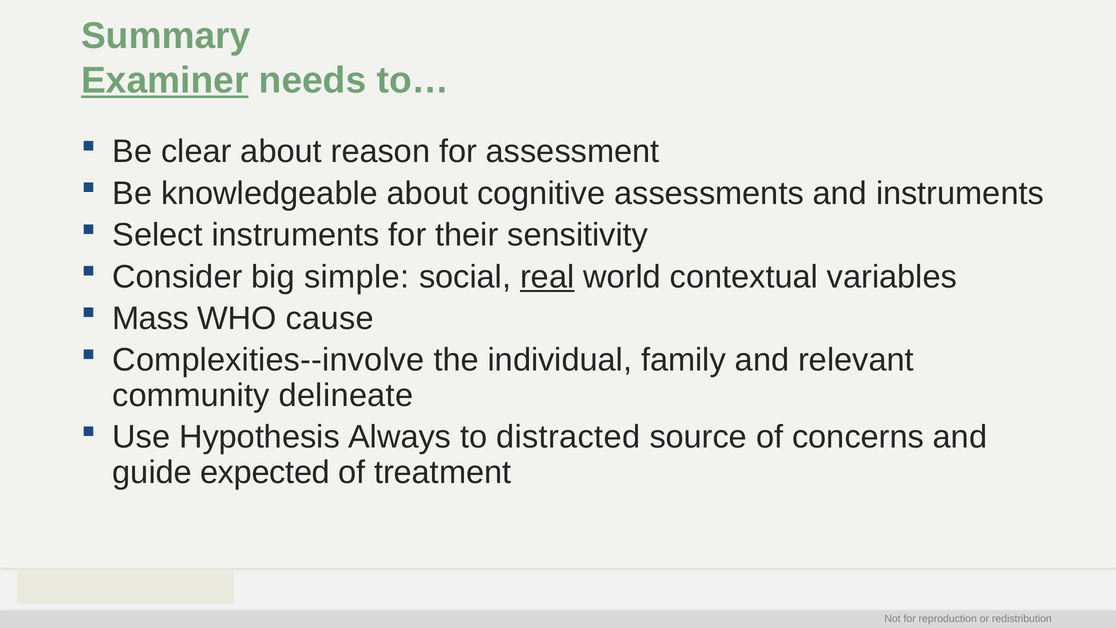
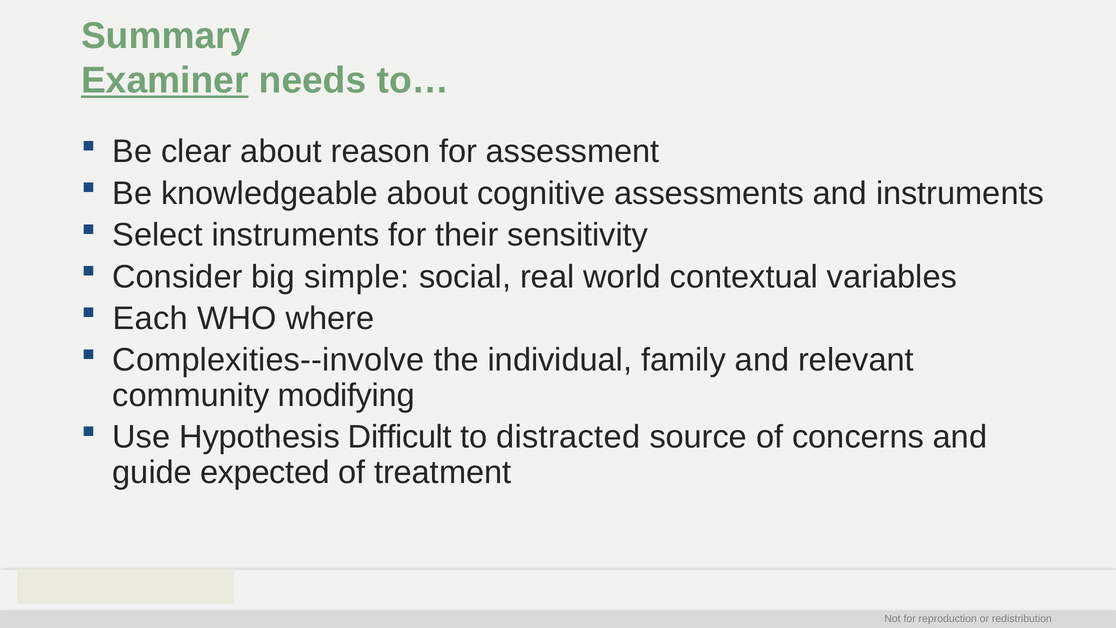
real underline: present -> none (547, 277)
Mass: Mass -> Each (150, 318)
cause: cause -> where (330, 318)
delineate: delineate -> modifying (346, 395)
Always: Always -> Difficult (400, 437)
